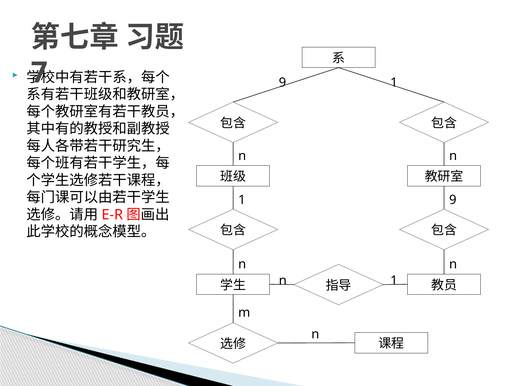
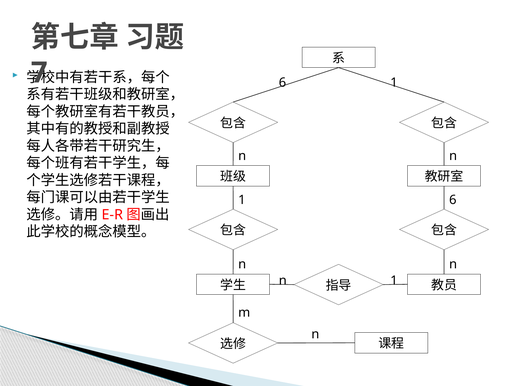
9: 9 -> 6 (282, 83)
1 9: 9 -> 6 (453, 200)
